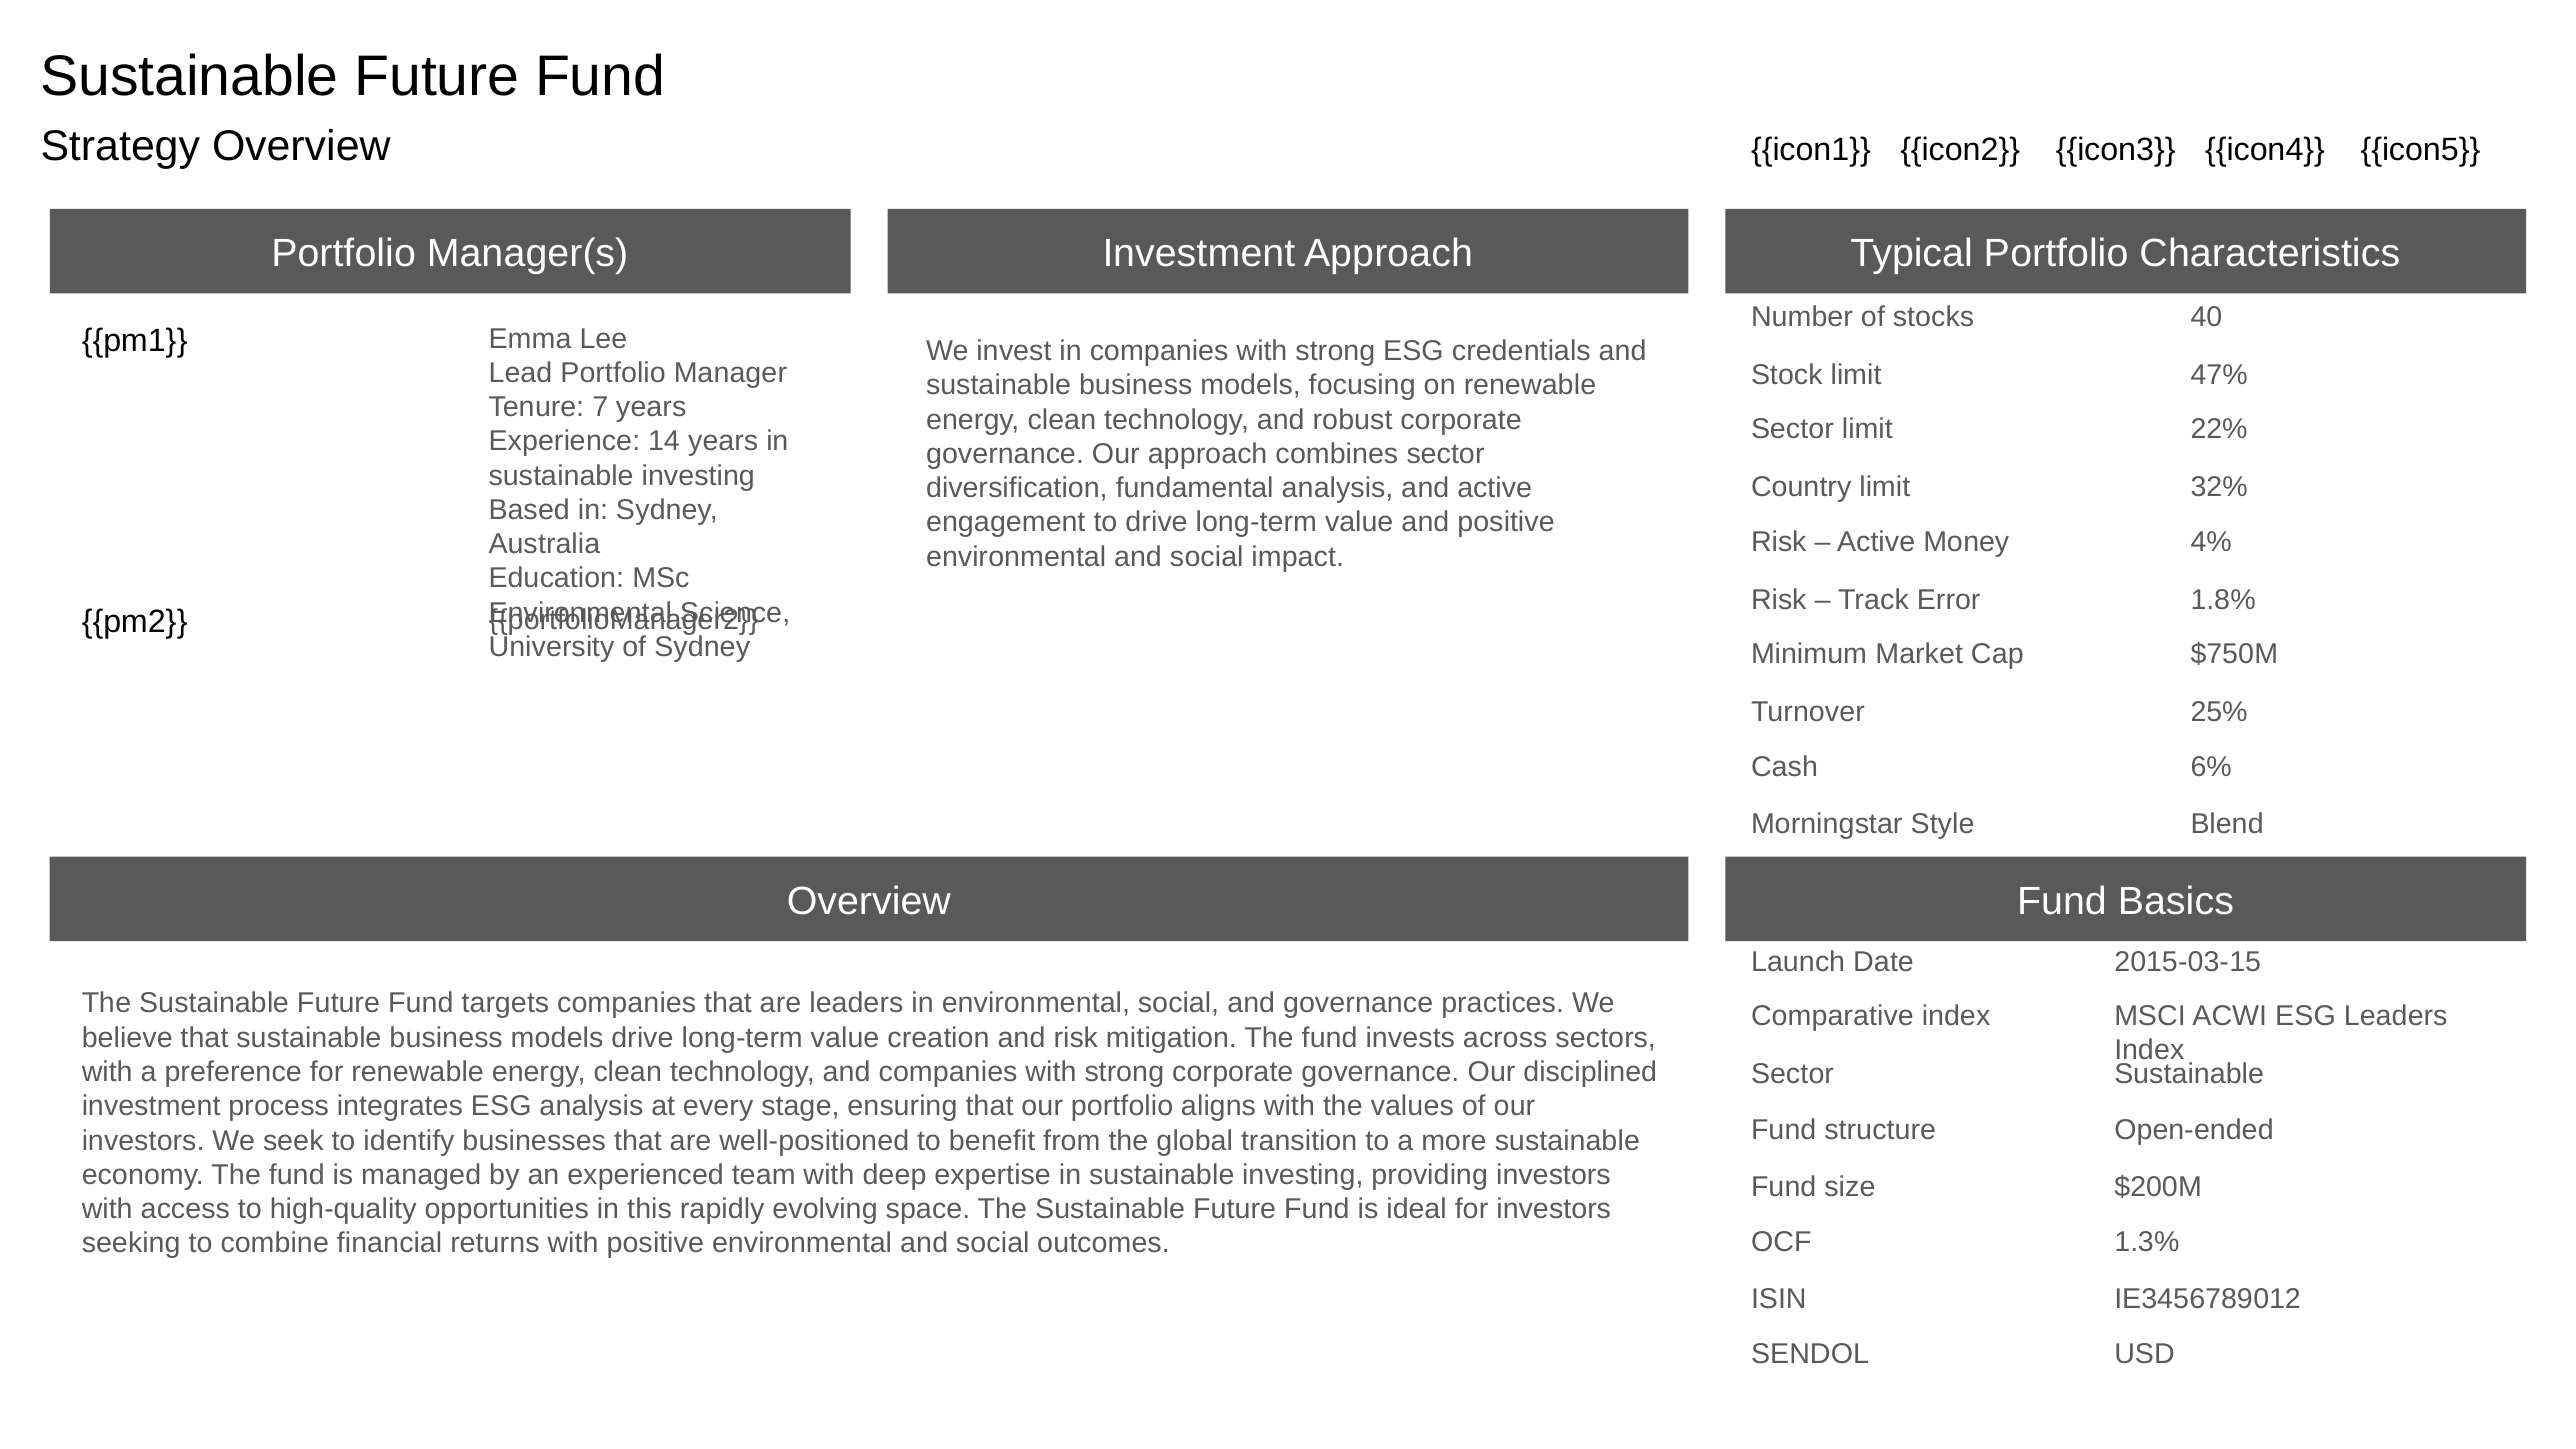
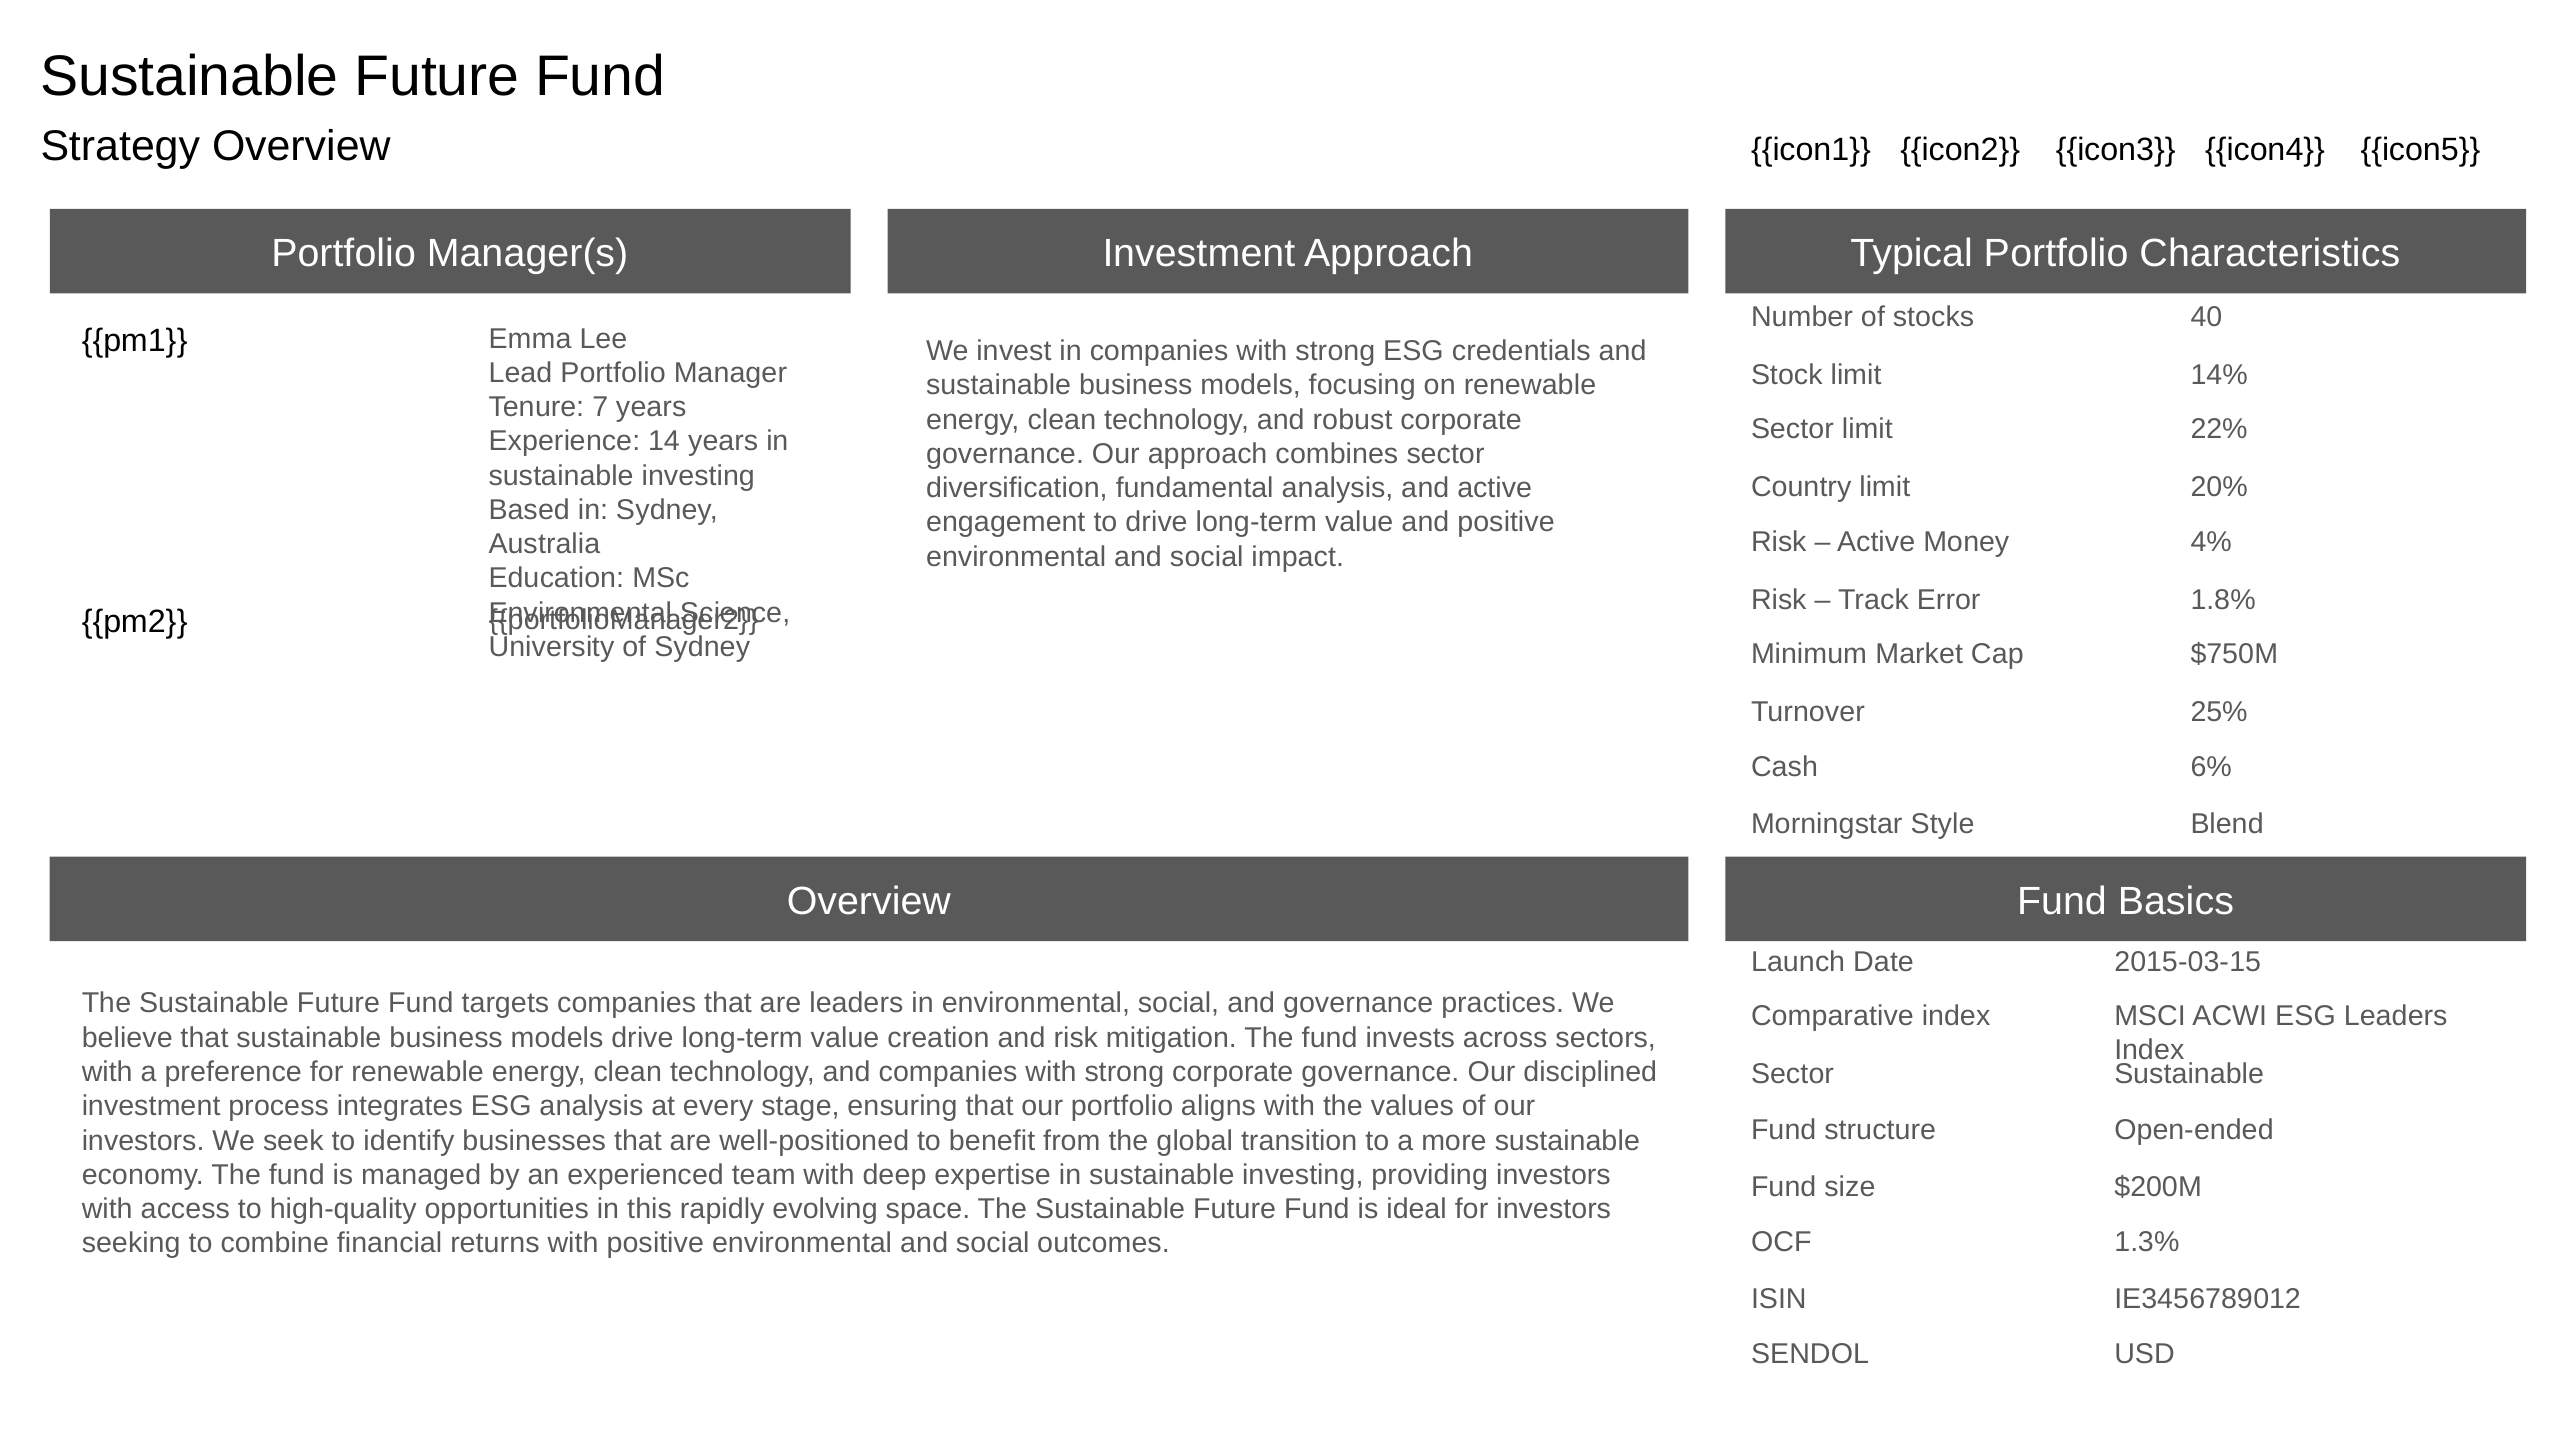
47%: 47% -> 14% (2219, 375)
32%: 32% -> 20% (2219, 487)
